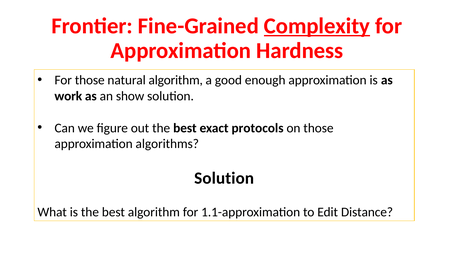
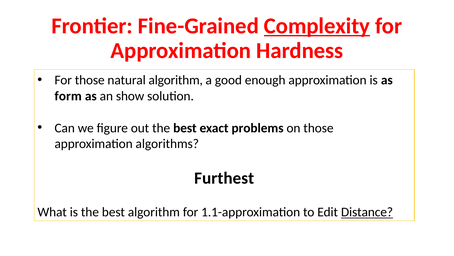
work: work -> form (68, 96)
protocols: protocols -> problems (258, 128)
Solution: Solution -> Furthest (224, 178)
Distance underline: none -> present (367, 212)
